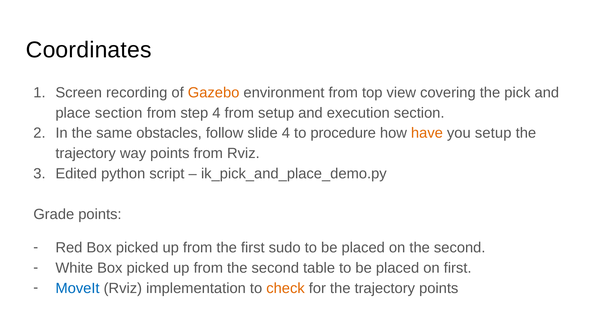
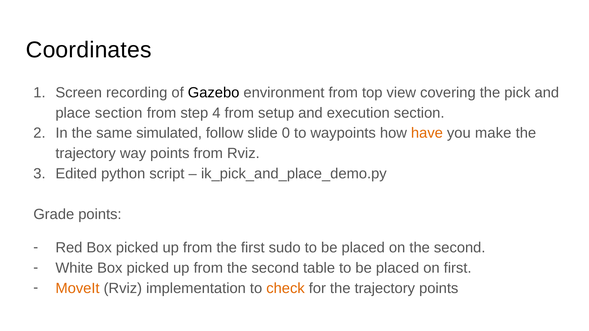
Gazebo colour: orange -> black (214, 93)
obstacles: obstacles -> simulated (169, 133)
slide 4: 4 -> 0 (286, 133)
procedure: procedure -> waypoints (343, 133)
you setup: setup -> make (493, 133)
MoveIt colour: blue -> orange (77, 289)
